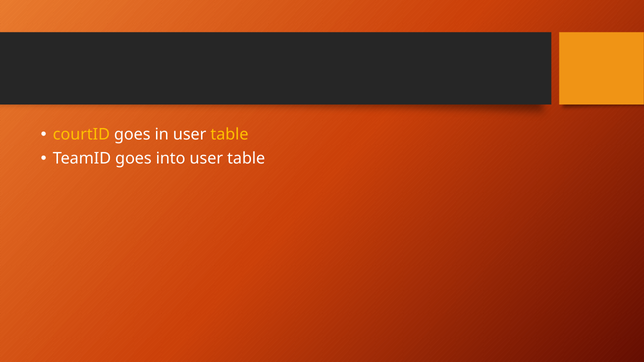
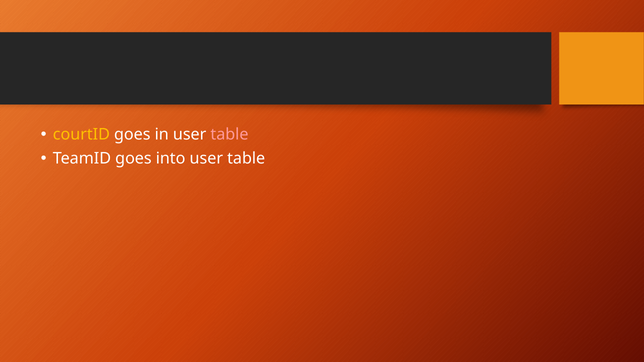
table colour: yellow -> pink (229, 134)
